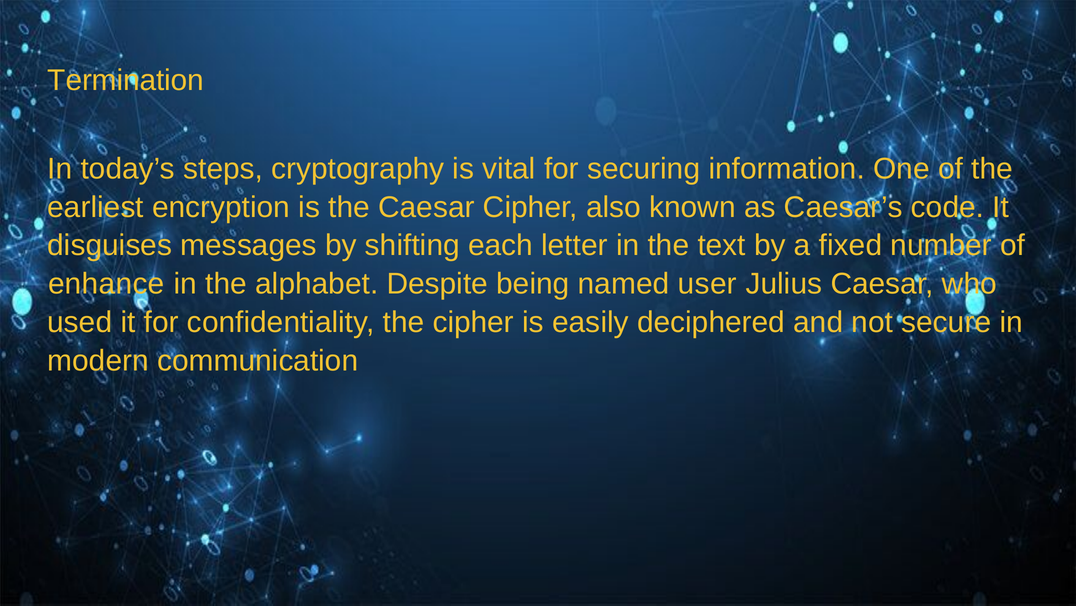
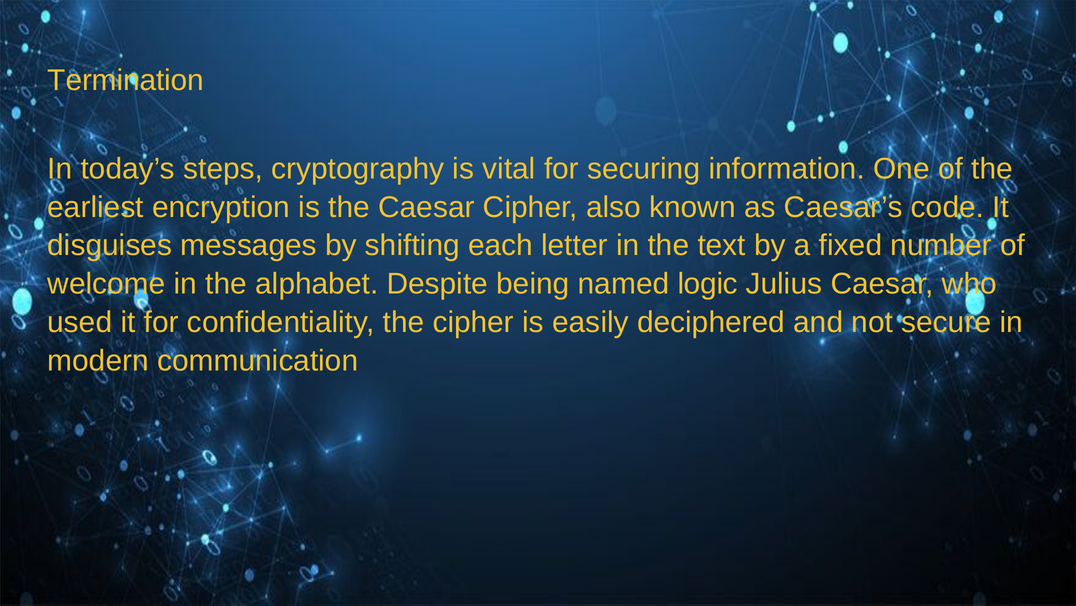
enhance: enhance -> welcome (106, 284)
user: user -> logic (708, 284)
